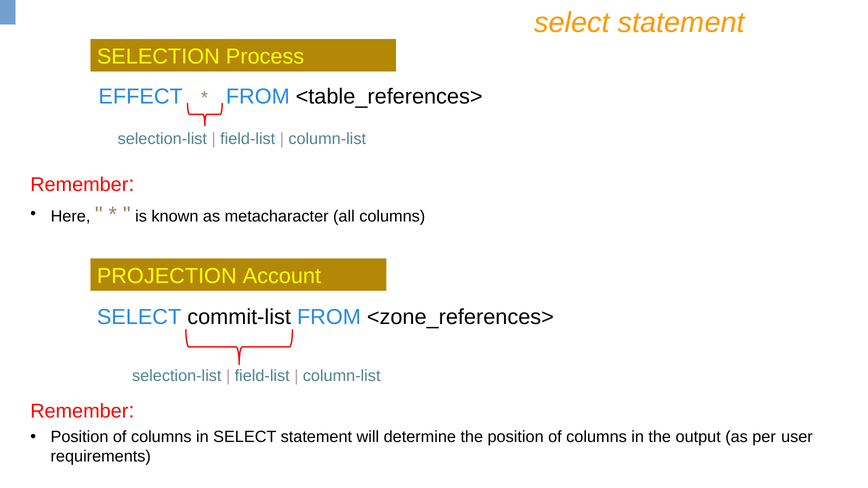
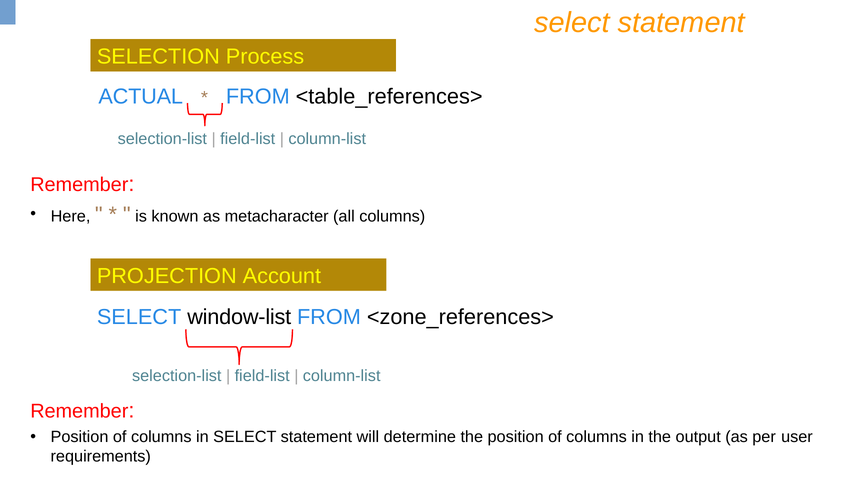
EFFECT: EFFECT -> ACTUAL (141, 97)
commit-list: commit-list -> window-list (239, 317)
